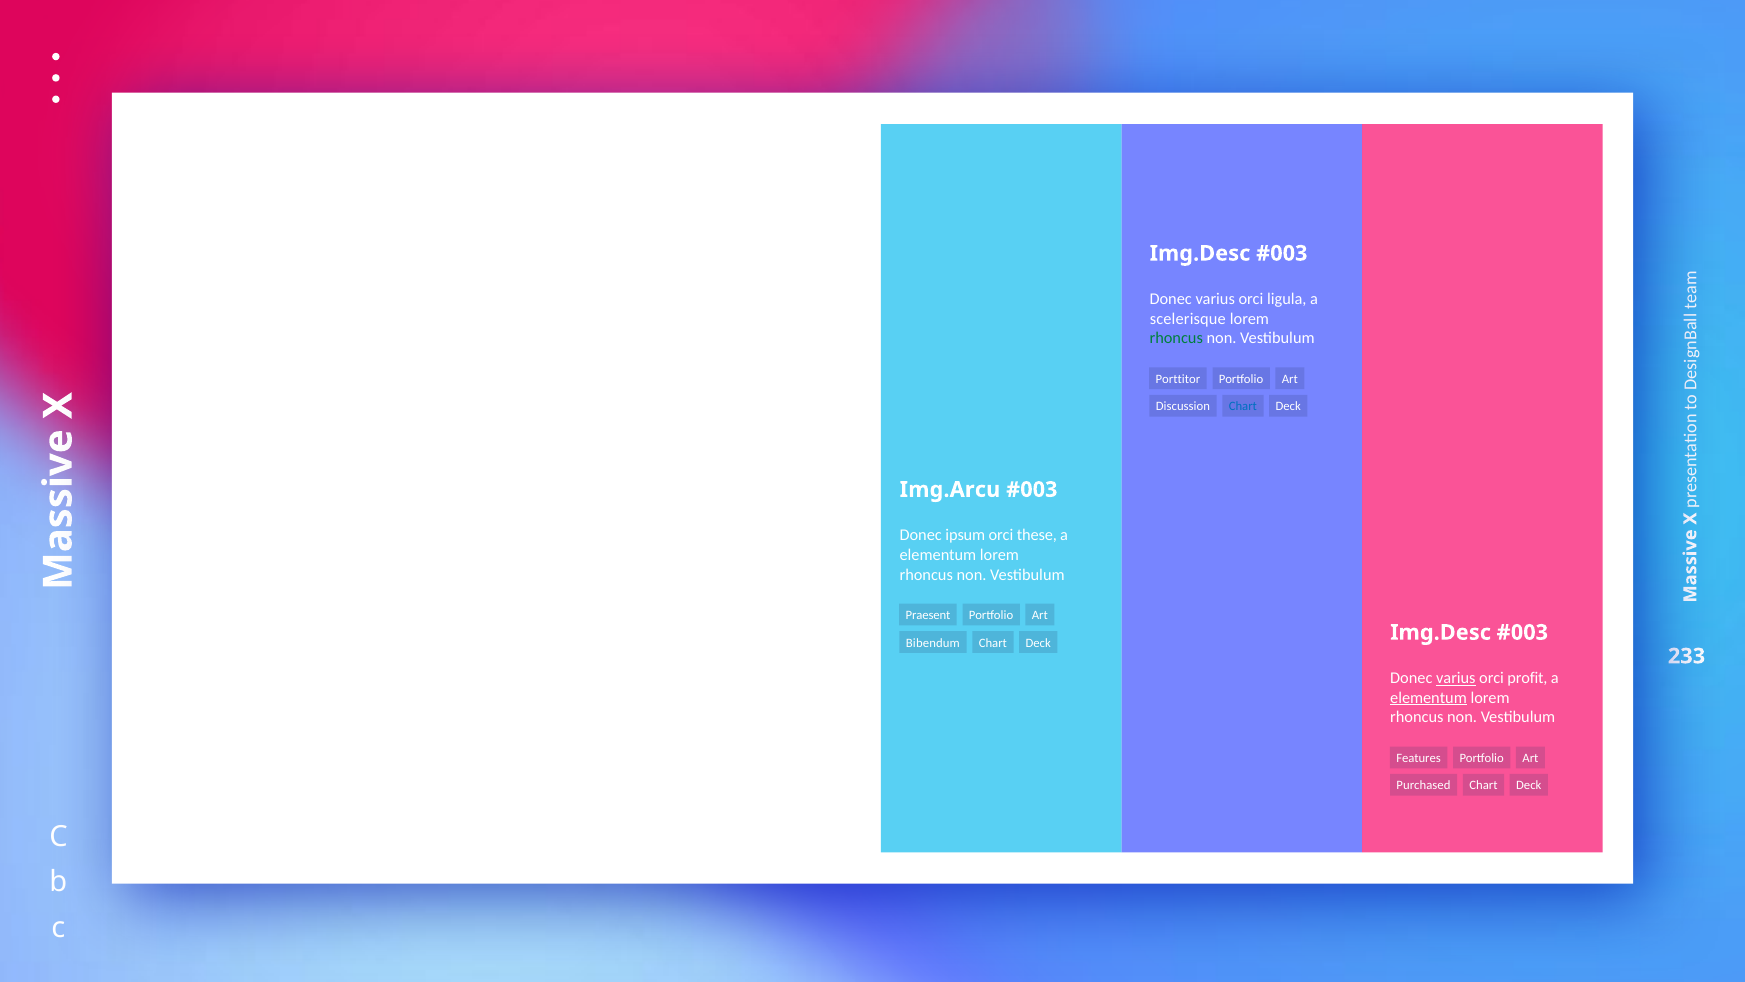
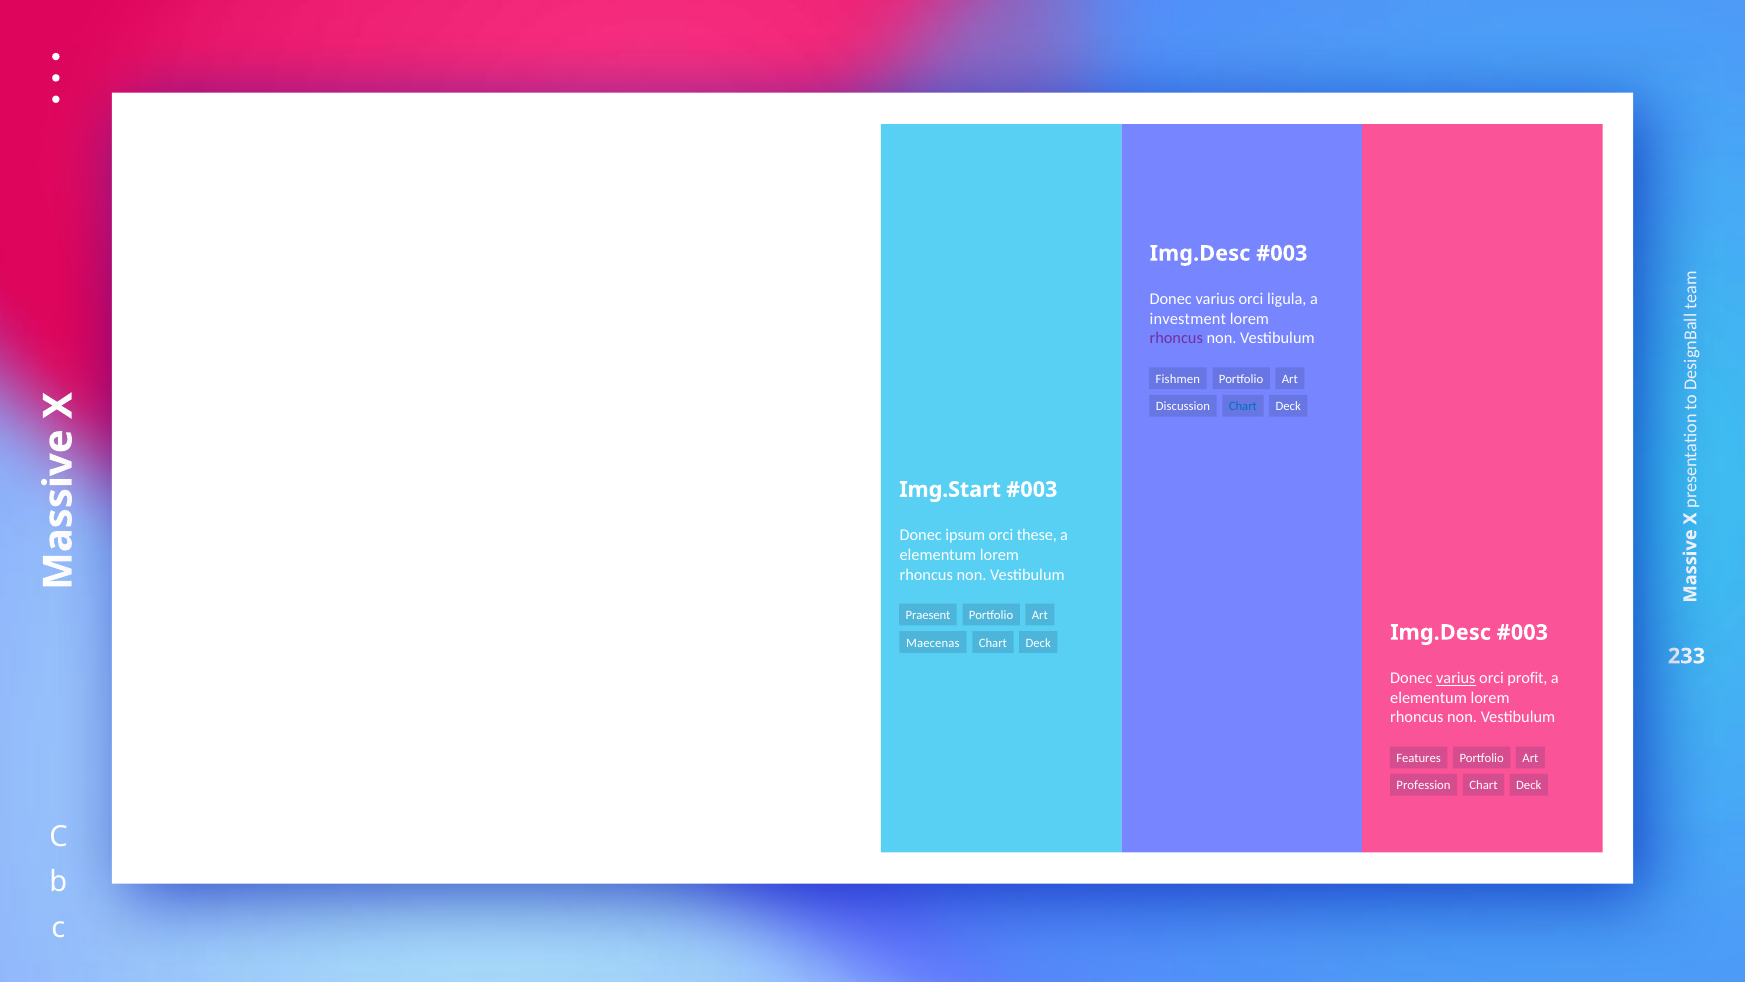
scelerisque: scelerisque -> investment (1188, 319)
rhoncus colour: green -> purple (1176, 338)
Porttitor: Porttitor -> Fishmen (1178, 379)
Img.Arcu: Img.Arcu -> Img.Start (950, 489)
Bibendum: Bibendum -> Maecenas (933, 642)
elementum underline: present -> none (1429, 698)
Purchased: Purchased -> Profession (1424, 785)
